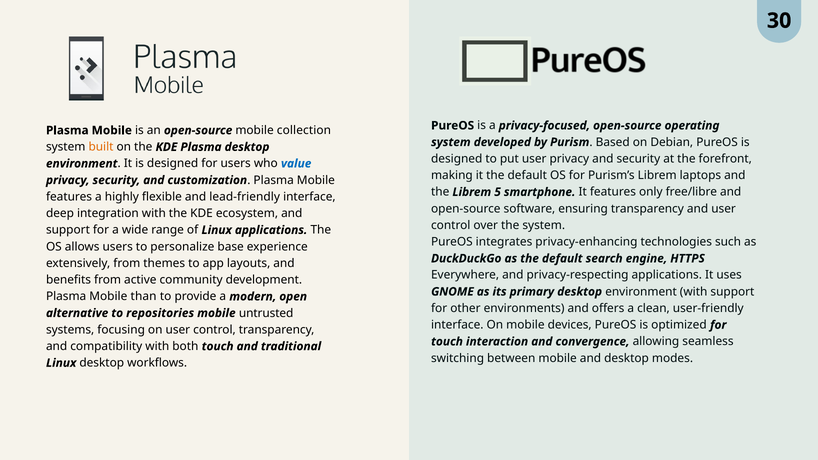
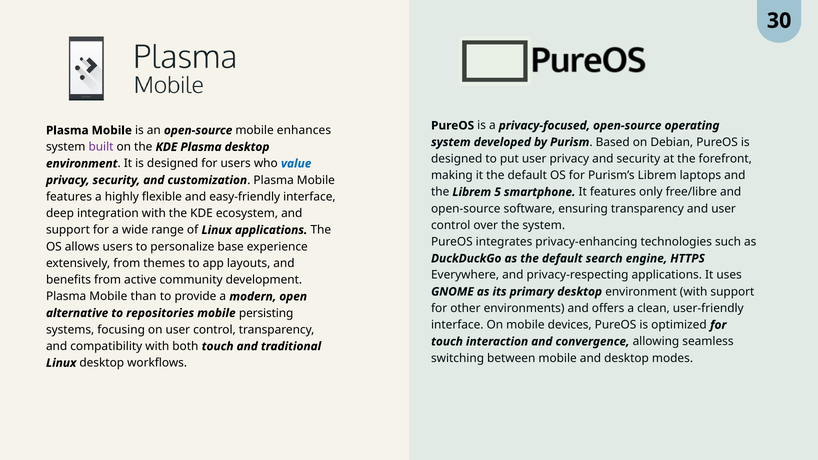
collection: collection -> enhances (304, 130)
built colour: orange -> purple (101, 147)
lead-friendly: lead-friendly -> easy-friendly (245, 197)
untrusted: untrusted -> persisting (266, 313)
